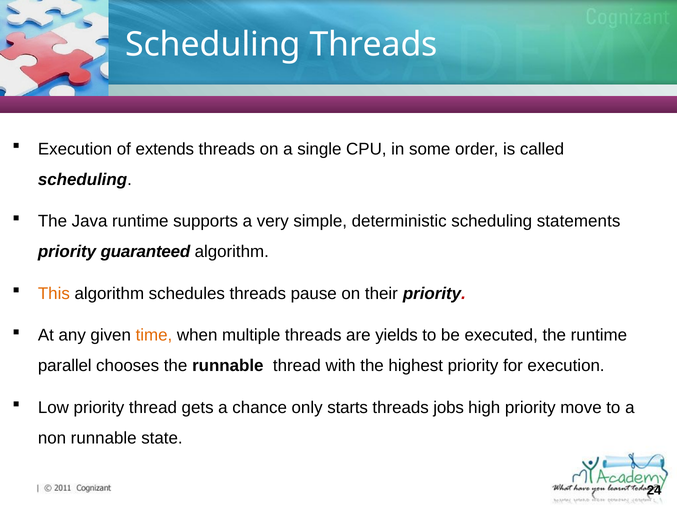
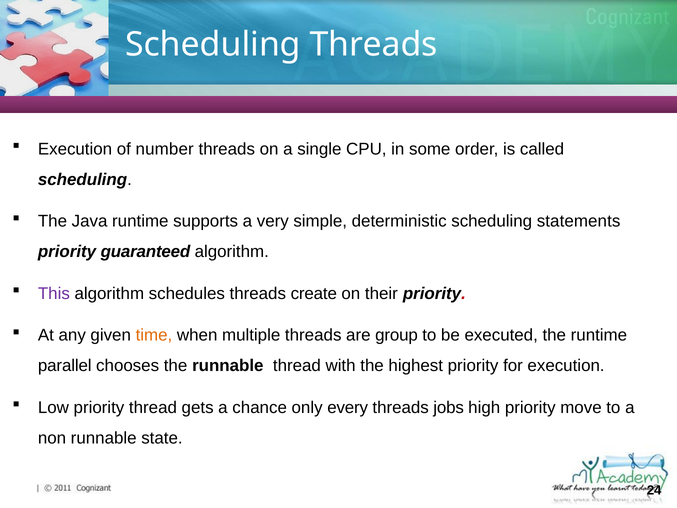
extends: extends -> number (165, 149)
This colour: orange -> purple (54, 293)
pause: pause -> create (314, 293)
yields: yields -> group (397, 335)
starts: starts -> every (348, 407)
